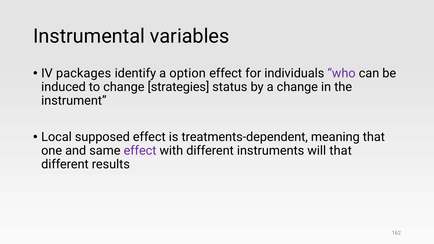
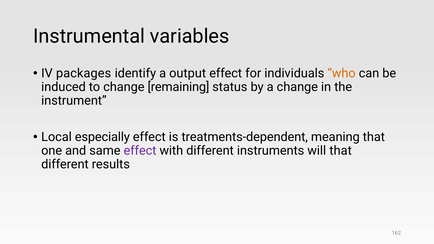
option: option -> output (188, 73)
who colour: purple -> orange (342, 73)
strategies: strategies -> remaining (178, 87)
supposed: supposed -> especially (102, 137)
